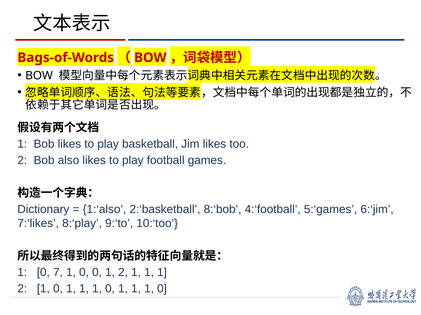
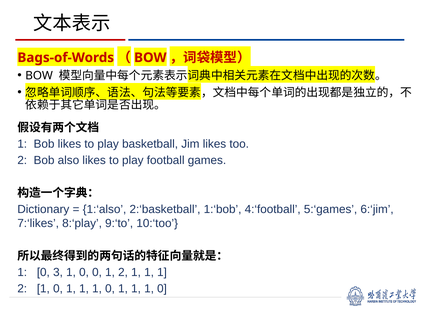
8:‘bob: 8:‘bob -> 1:‘bob (223, 210)
7: 7 -> 3 (58, 273)
